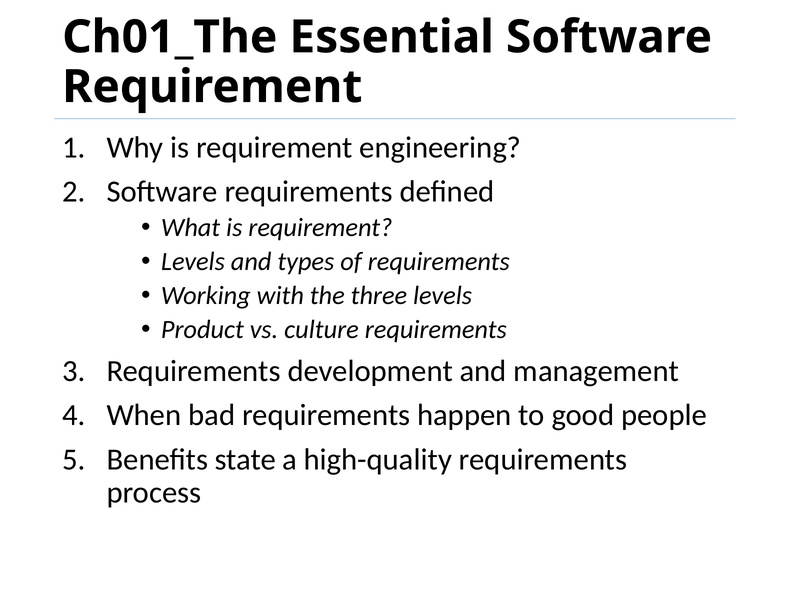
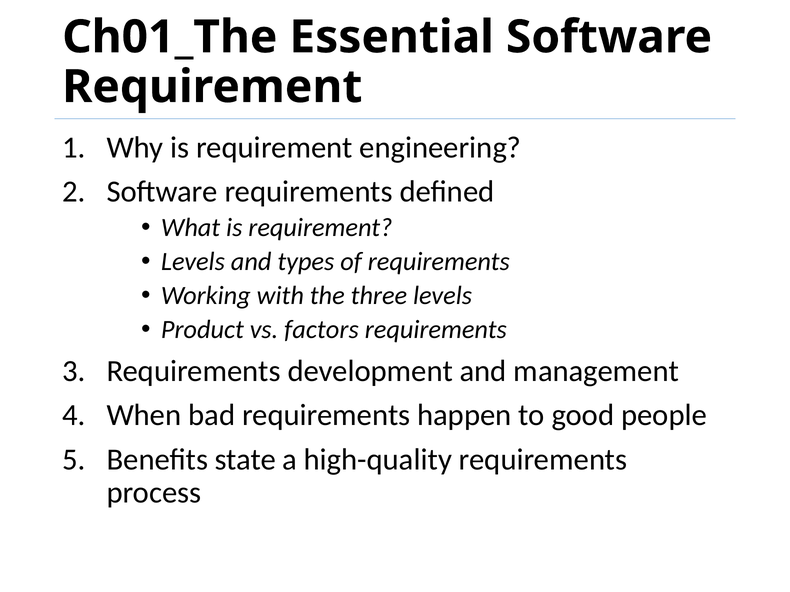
culture: culture -> factors (321, 330)
